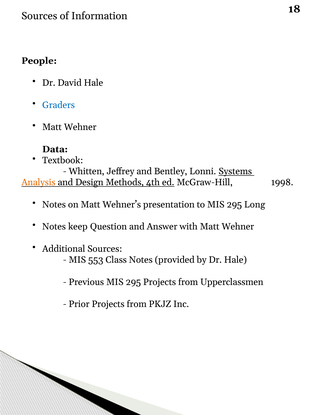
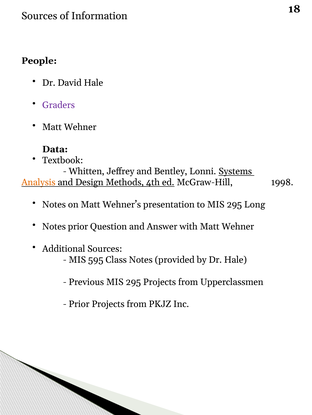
Graders colour: blue -> purple (59, 105)
Notes keep: keep -> prior (78, 227)
553: 553 -> 595 (96, 260)
